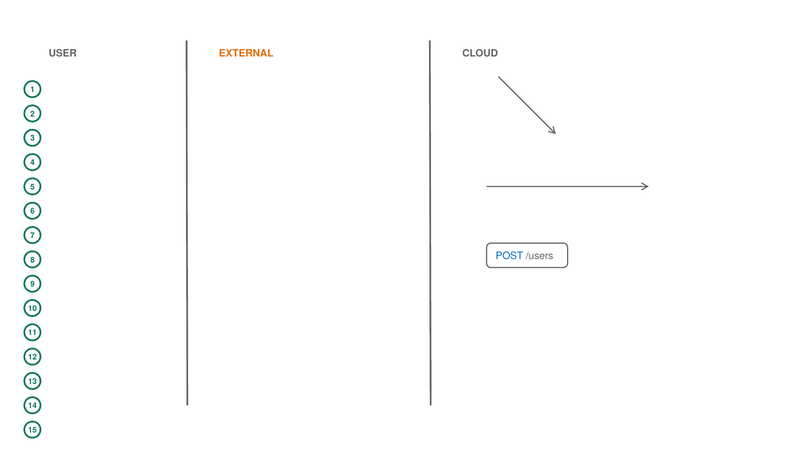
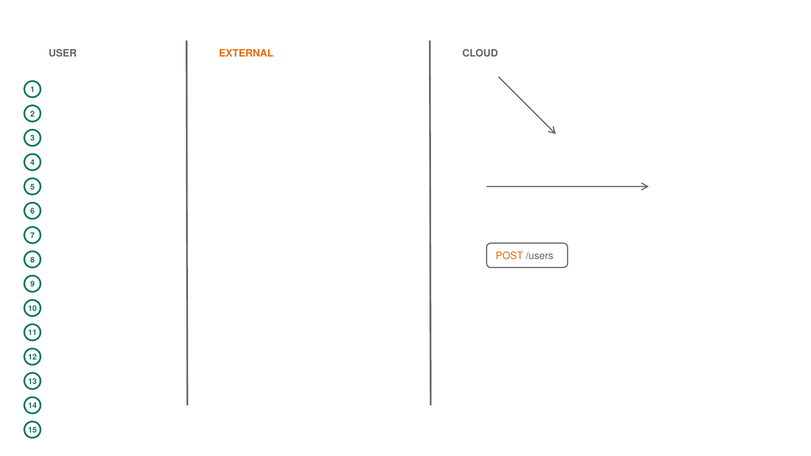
POST colour: blue -> orange (509, 256)
